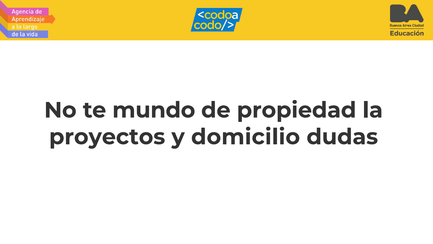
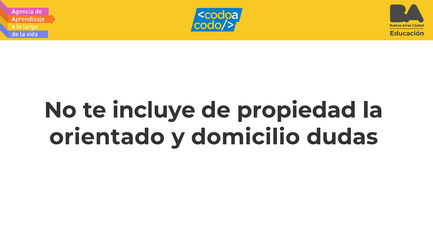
mundo: mundo -> incluye (154, 110)
proyectos: proyectos -> orientado (107, 137)
